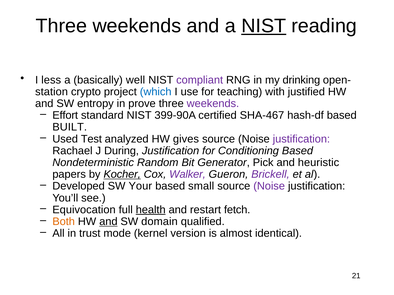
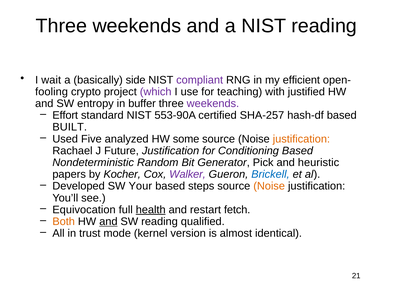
NIST underline: present -> none (264, 26)
less: less -> wait (51, 80)
well: well -> side (136, 80)
drinking: drinking -> efficient (301, 80)
station: station -> fooling (52, 92)
which colour: blue -> purple (156, 92)
prove: prove -> buffer (142, 104)
399-90A: 399-90A -> 553-90A (175, 116)
SHA-467: SHA-467 -> SHA-257 (262, 116)
Test: Test -> Five (91, 139)
gives: gives -> some (186, 139)
justification colour: purple -> orange (301, 139)
During: During -> Future (121, 151)
Kocher underline: present -> none (122, 175)
Brickell colour: purple -> blue (270, 175)
small: small -> steps (201, 186)
Noise colour: purple -> orange (269, 186)
SW domain: domain -> reading (160, 222)
